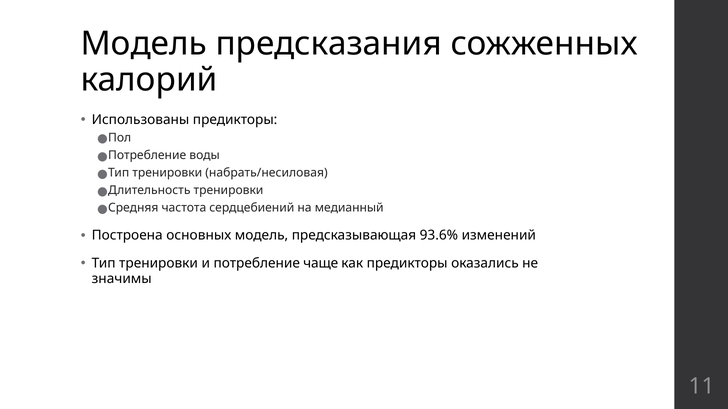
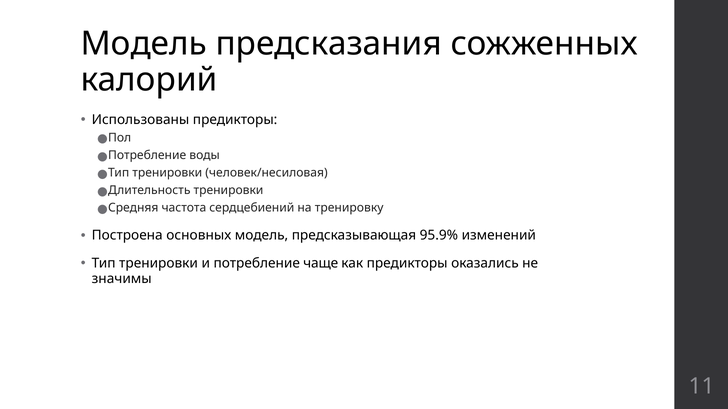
набрать/несиловая: набрать/несиловая -> человек/несиловая (267, 173)
медианный: медианный -> тренировку (349, 208)
93.6%: 93.6% -> 95.9% (439, 236)
